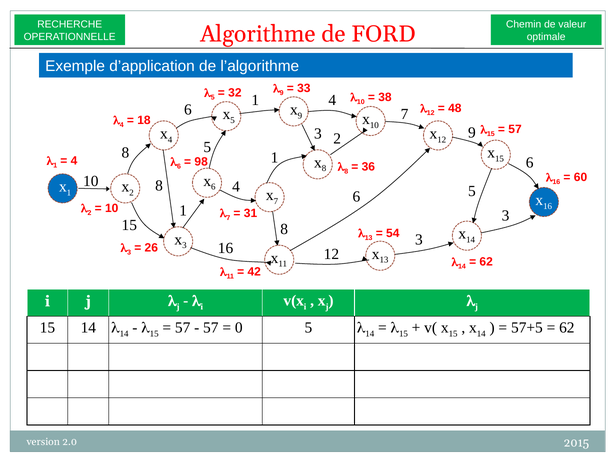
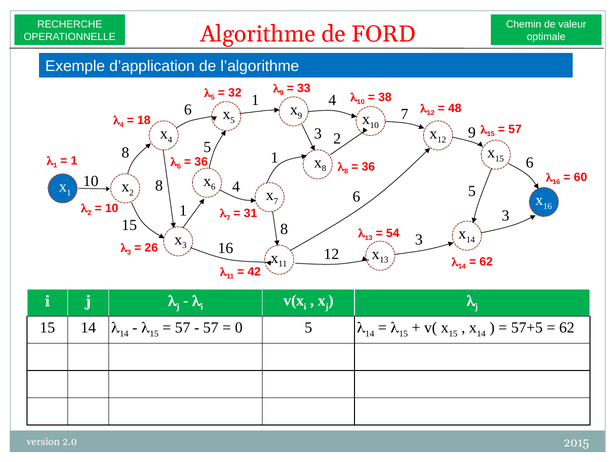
4: 4 -> 1 (74, 161)
98: 98 -> 36 (201, 162)
